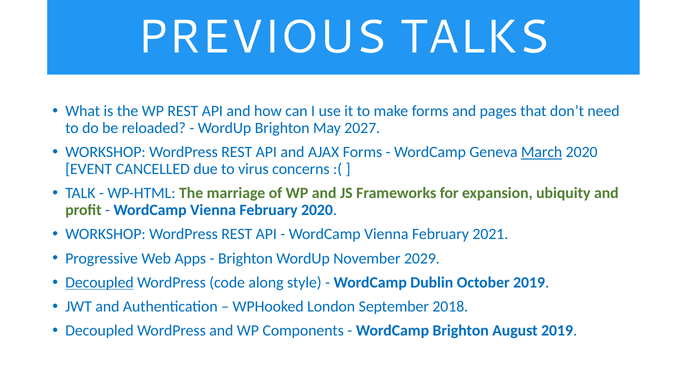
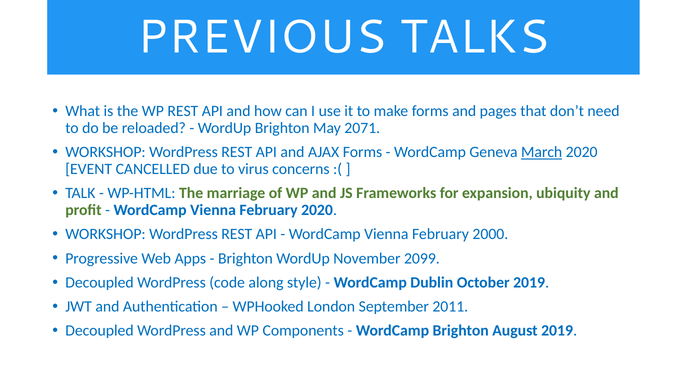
2027: 2027 -> 2071 (362, 128)
2021: 2021 -> 2000 (490, 235)
2029: 2029 -> 2099 (422, 259)
Decoupled underline: present -> none (99, 283)
2018: 2018 -> 2011 (450, 307)
